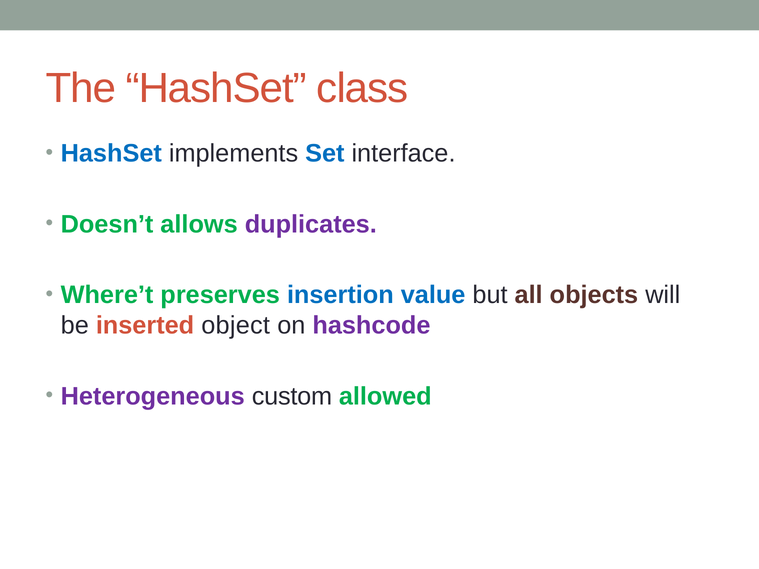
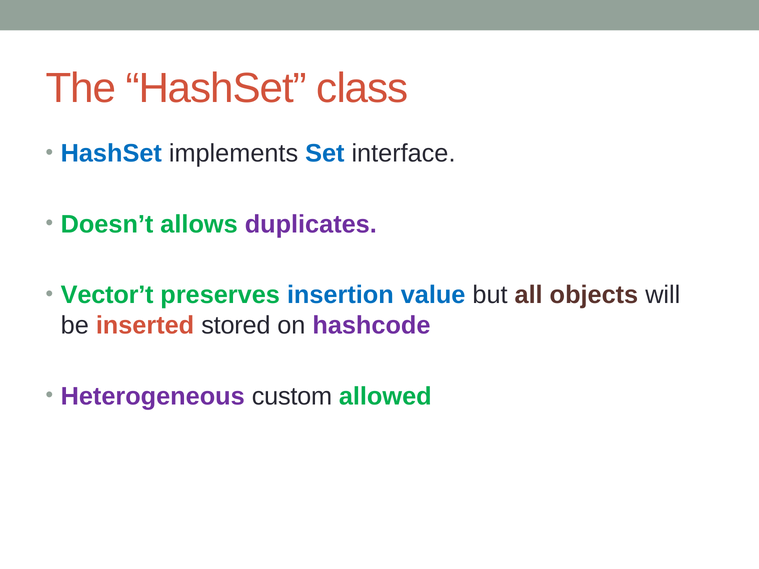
Where’t: Where’t -> Vector’t (107, 295)
object: object -> stored (236, 326)
